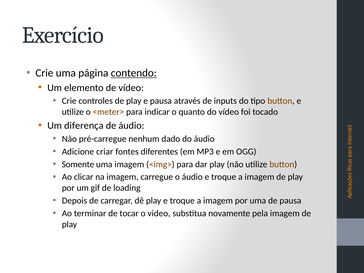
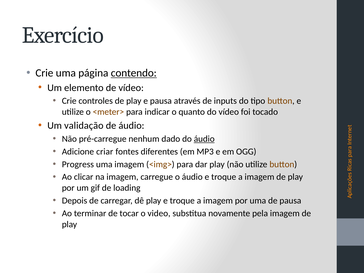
diferença: diferença -> validação (84, 125)
áudio underline: none -> present (204, 139)
Somente: Somente -> Progress (78, 164)
